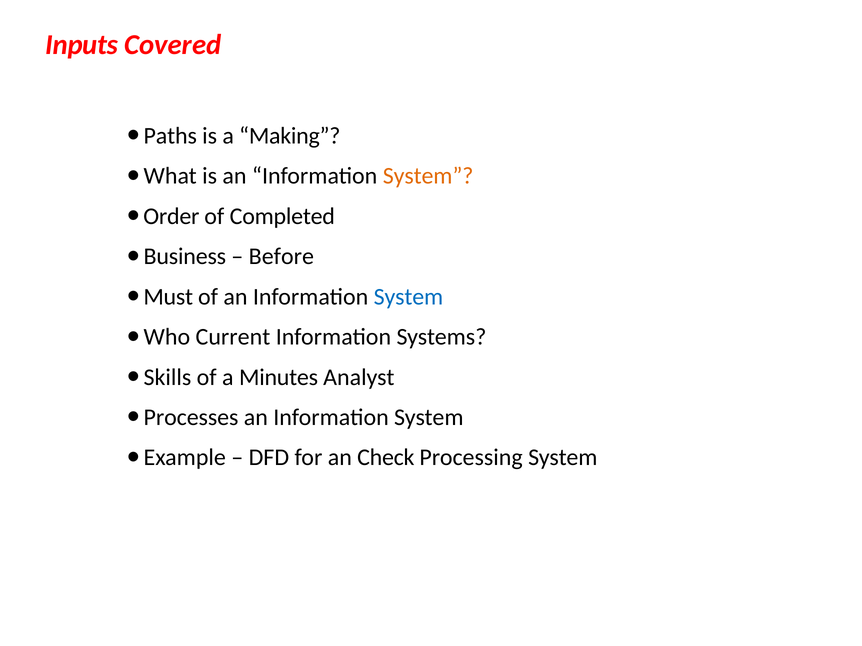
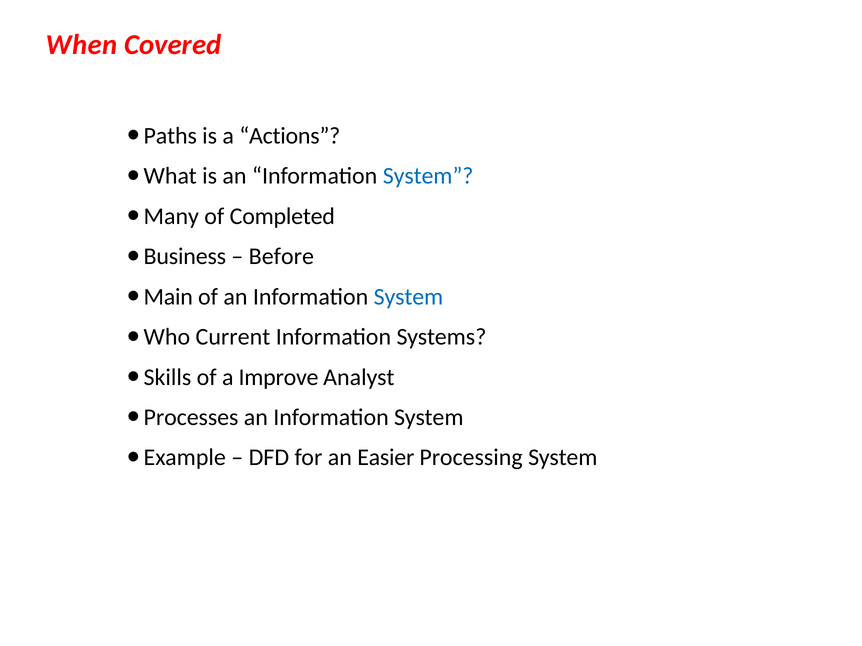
Inputs: Inputs -> When (82, 45)
Making: Making -> Actions (290, 136)
System colour: orange -> blue (428, 176)
Order: Order -> Many (171, 216)
Must: Must -> Main (168, 297)
Minutes: Minutes -> Improve (279, 377)
Check: Check -> Easier (386, 458)
